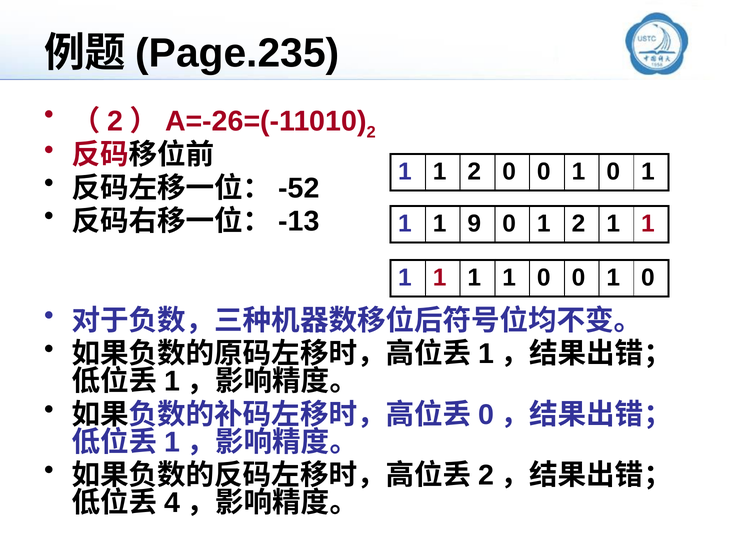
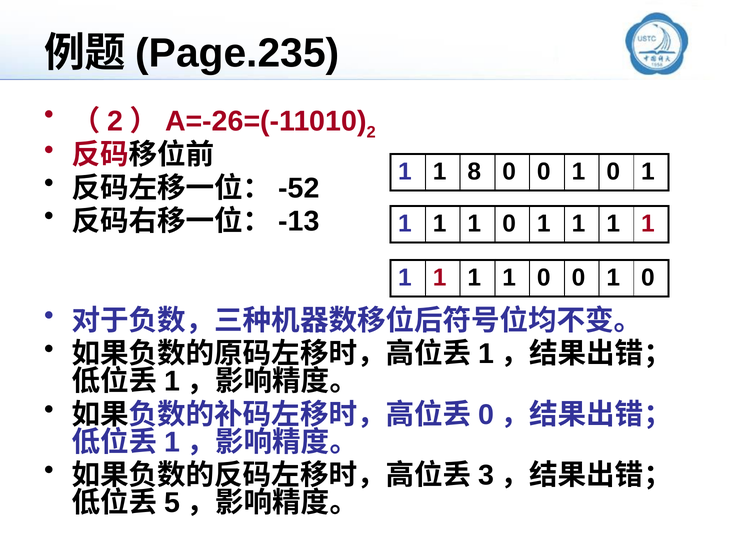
1 1 2: 2 -> 8 (474, 172)
9: 9 -> 1 (474, 224)
2: 2 -> 1 (578, 224)
2: 2 -> 3 (486, 475)
4: 4 -> 5 (172, 503)
